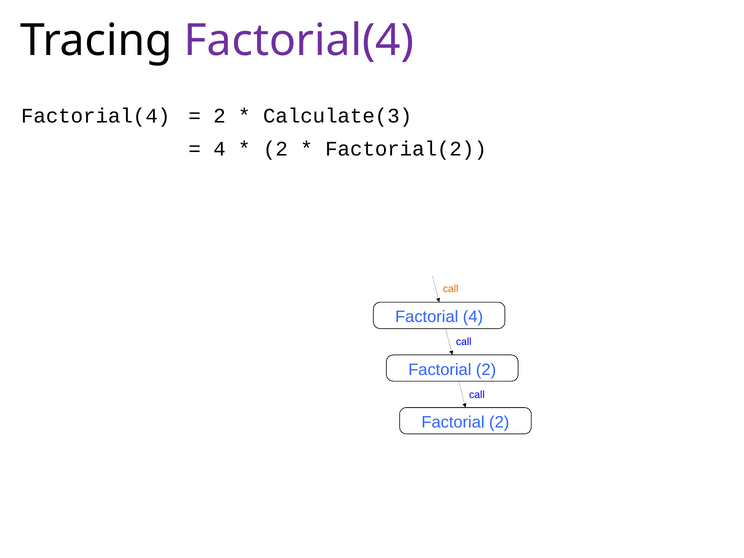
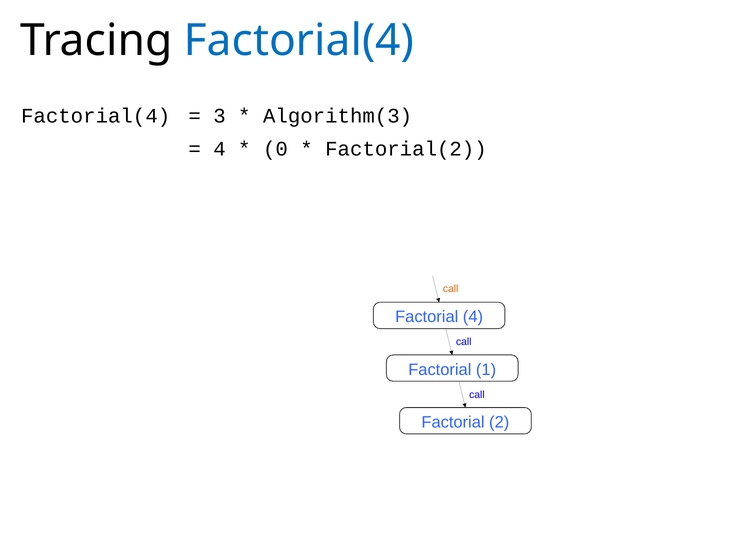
Factorial(4 colour: purple -> blue (299, 41)
2: 2 -> 3 (219, 116)
Calculate(3: Calculate(3 -> Algorithm(3 (338, 116)
2: 2 -> 0 (275, 149)
2: 2 -> 1 (486, 370)
